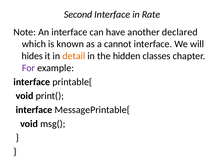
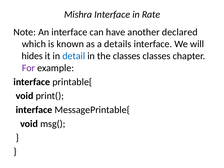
Second: Second -> Mishra (78, 15)
cannot: cannot -> details (118, 44)
detail colour: orange -> blue (74, 56)
the hidden: hidden -> classes (127, 56)
